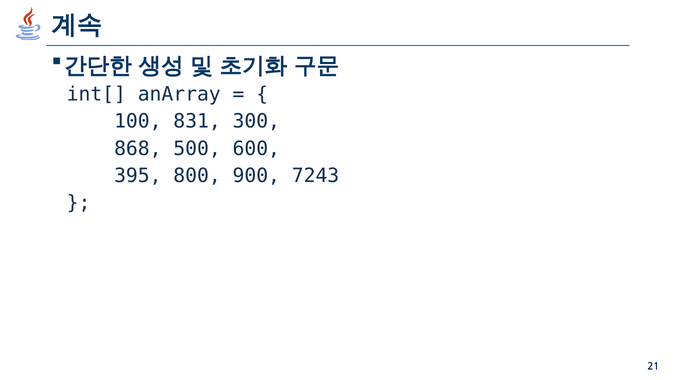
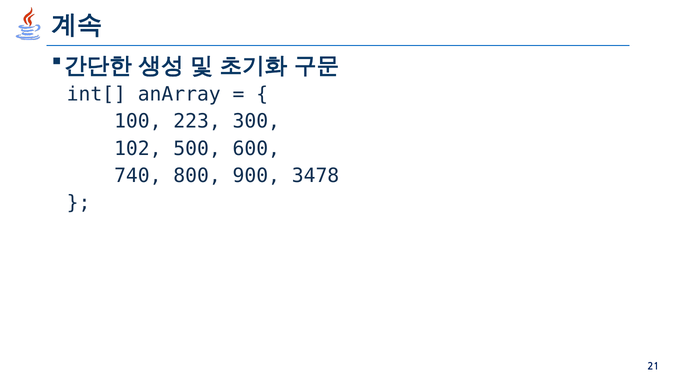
831: 831 -> 223 (197, 121)
868: 868 -> 102 (138, 149)
395: 395 -> 740 (138, 176)
7243: 7243 -> 3478 (316, 176)
